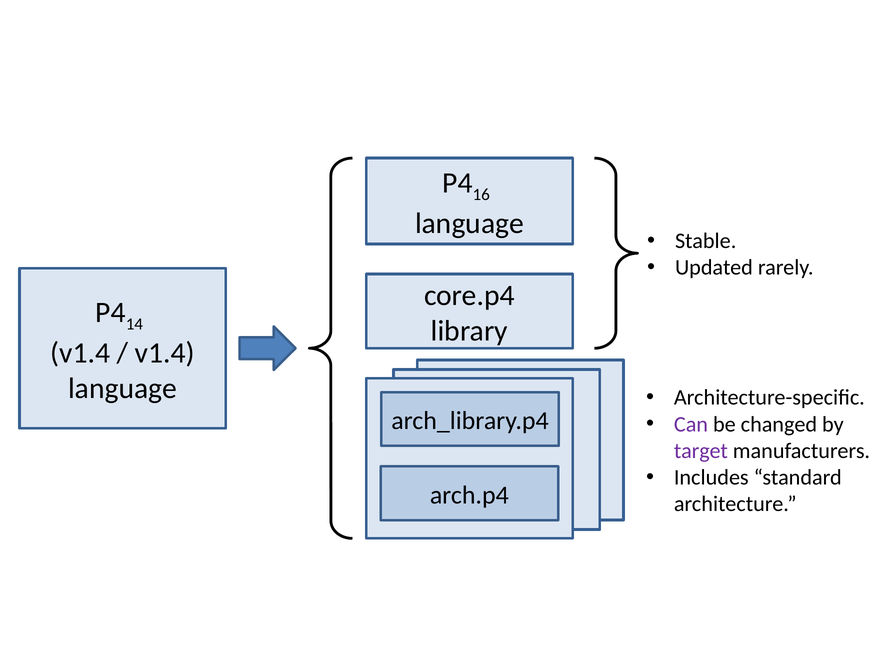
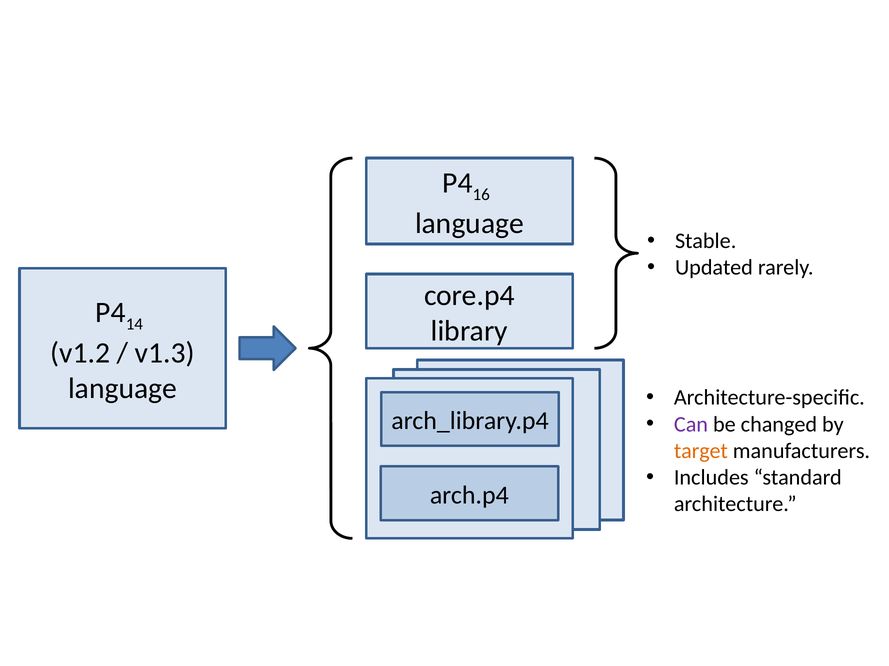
v1.4: v1.4 -> v1.2 (80, 353)
v1.4: v1.4 -> v1.3 (165, 353)
target colour: purple -> orange (701, 451)
